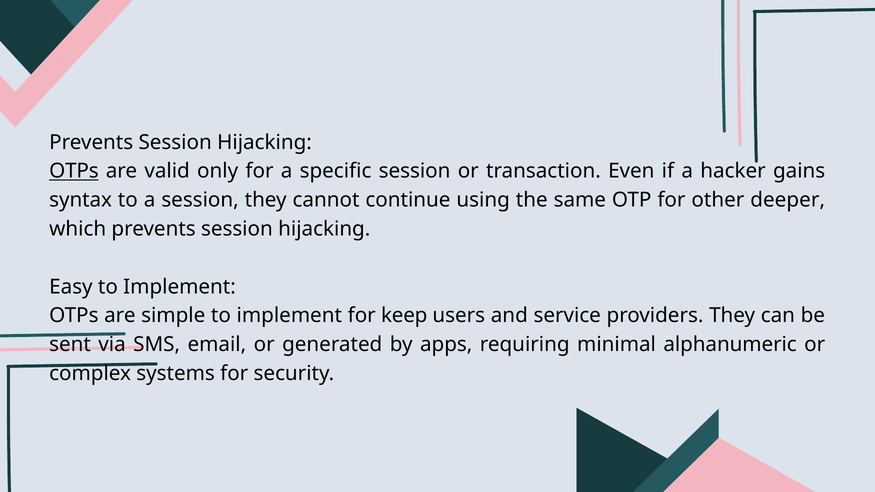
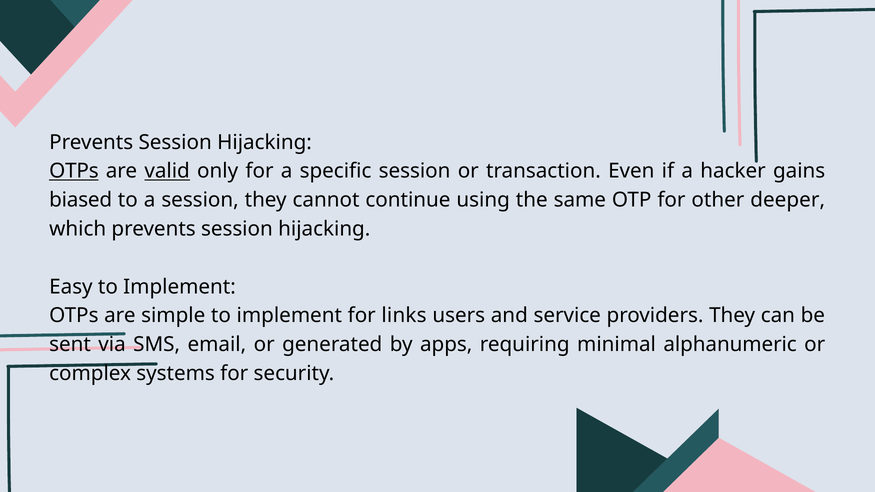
valid underline: none -> present (167, 171)
syntax: syntax -> biased (81, 200)
keep: keep -> links (404, 316)
